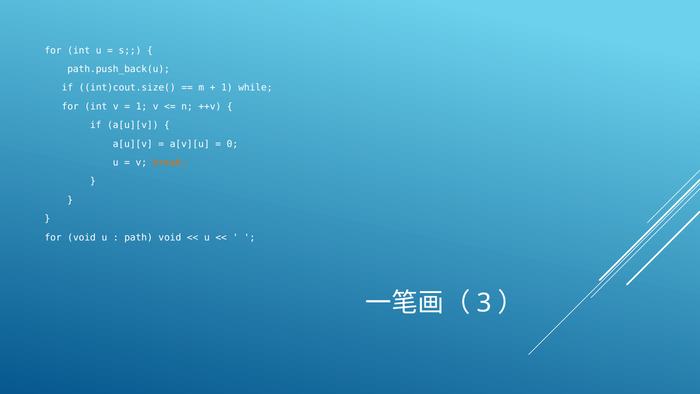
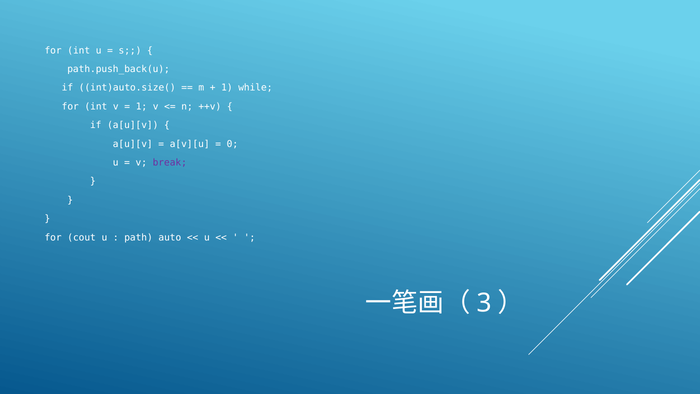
int)cout.size(: int)cout.size( -> int)auto.size( (127, 88)
break colour: orange -> purple (170, 162)
for void: void -> cout (82, 237)
path void: void -> auto (170, 237)
